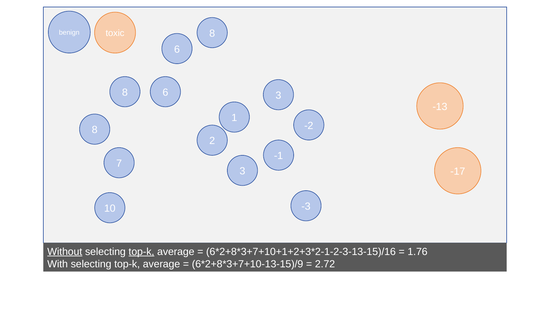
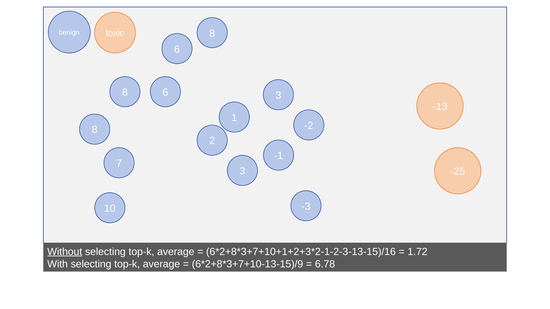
-17: -17 -> -25 (458, 172)
top-k underline: present -> none (141, 252)
1.76: 1.76 -> 1.72 (418, 252)
2.72: 2.72 -> 6.78 (325, 264)
